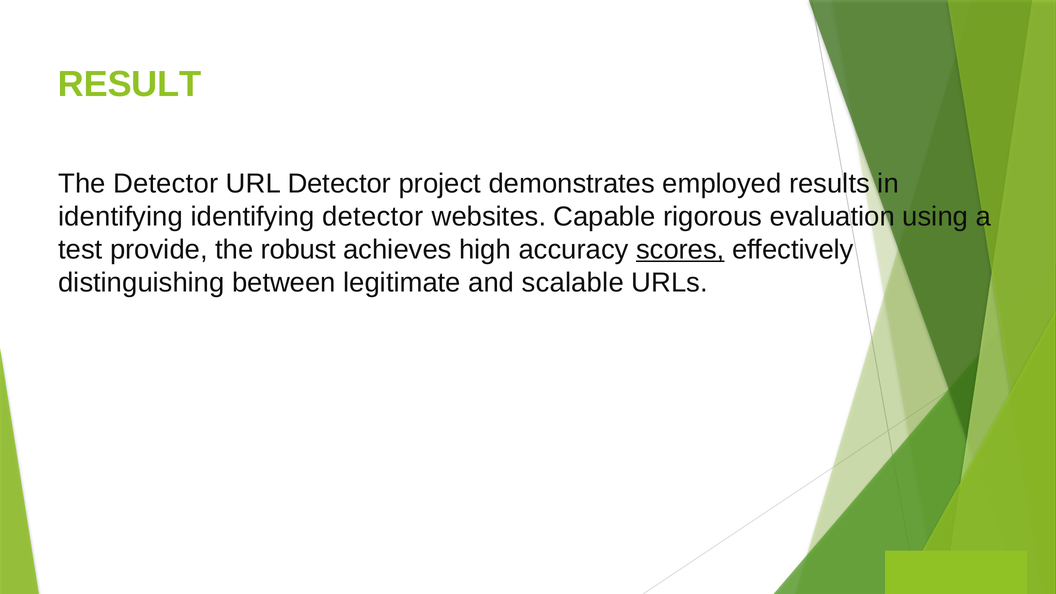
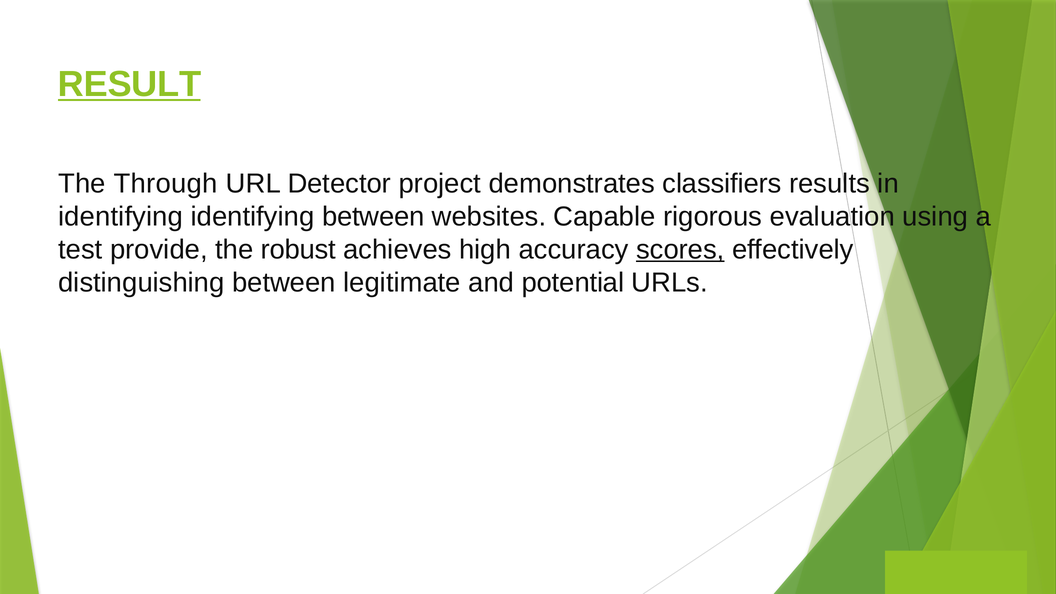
RESULT underline: none -> present (130, 84)
The Detector: Detector -> Through (166, 184)
employed: employed -> classifiers (722, 184)
identifying detector: detector -> between (373, 217)
scalable: scalable -> potential (573, 282)
